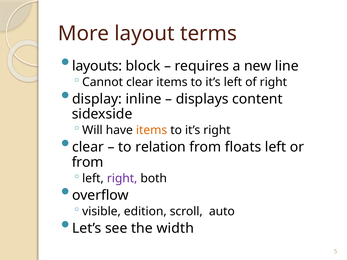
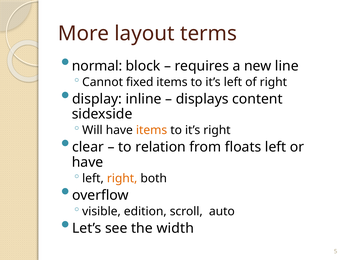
layouts: layouts -> normal (97, 66)
Cannot clear: clear -> fixed (140, 82)
from: from -> have (88, 162)
right colour: purple -> orange (122, 179)
